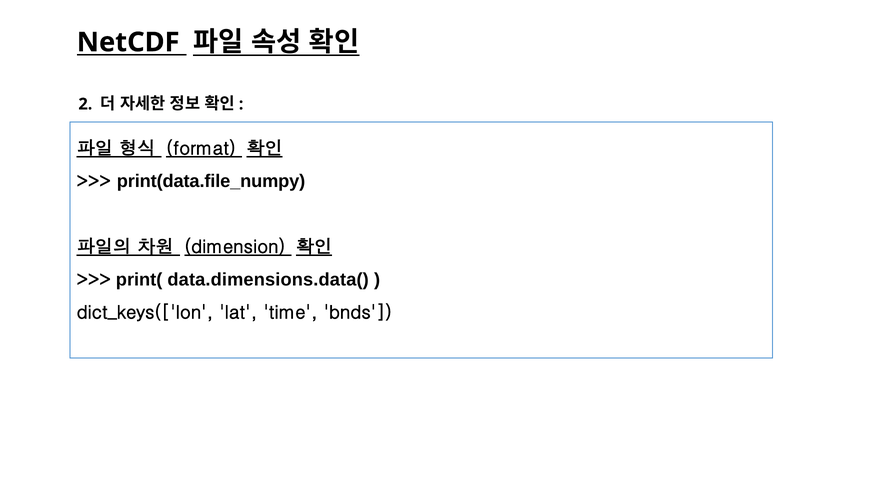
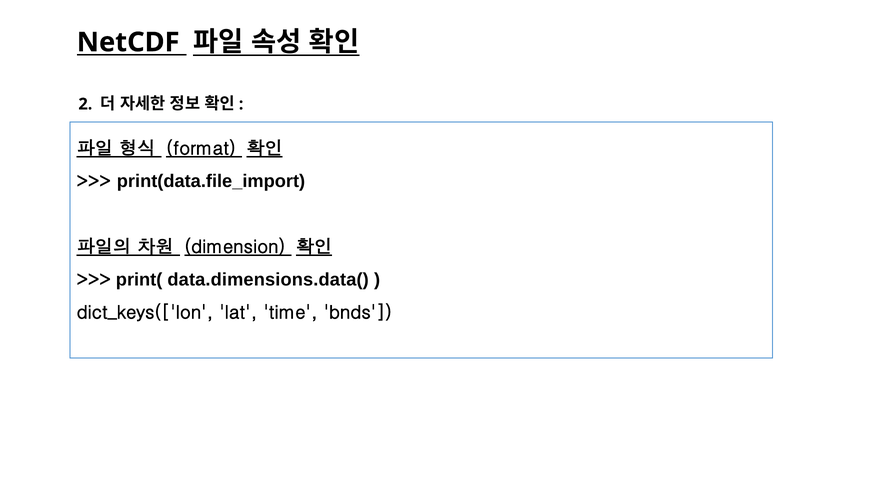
print(data.file_numpy: print(data.file_numpy -> print(data.file_import (211, 181)
